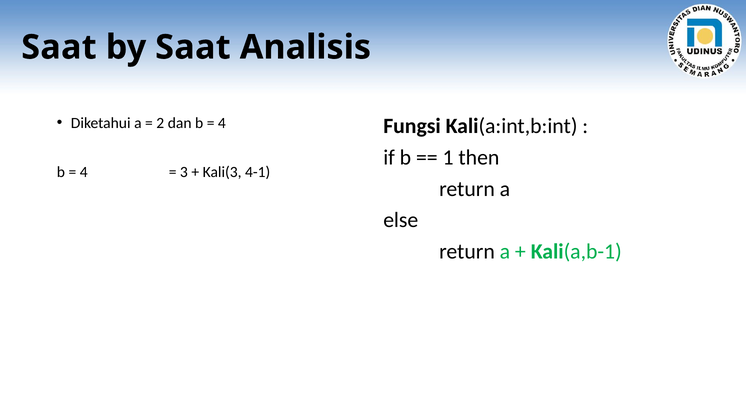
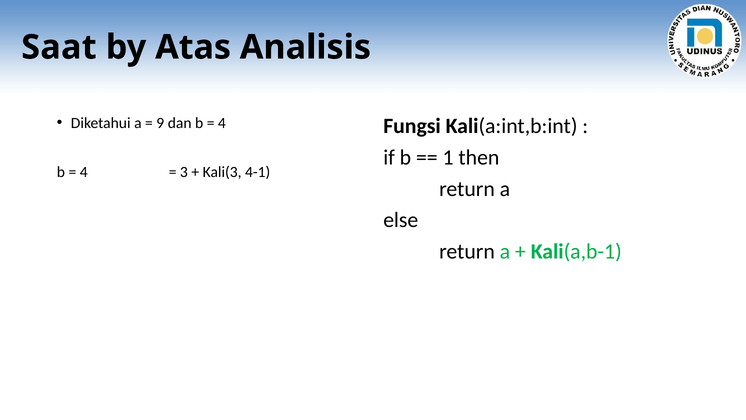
by Saat: Saat -> Atas (193, 47)
2: 2 -> 9 (160, 123)
